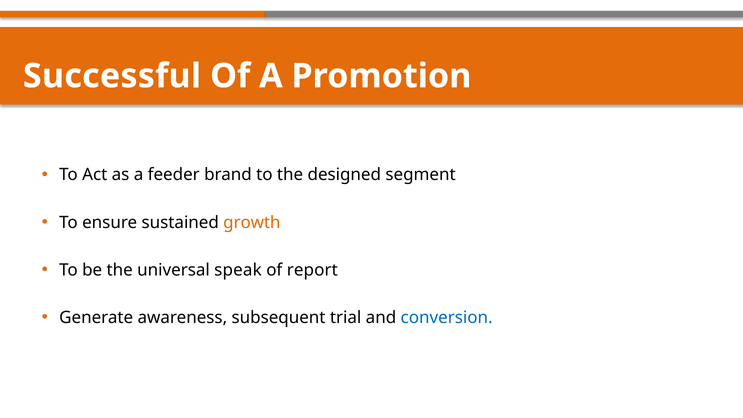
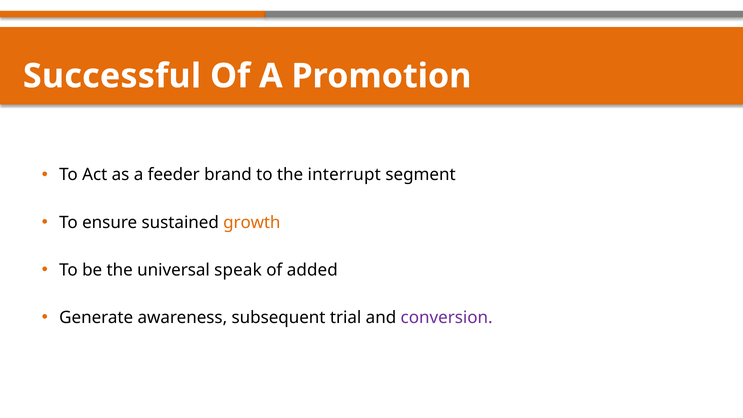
designed: designed -> interrupt (344, 175)
report: report -> added (312, 270)
conversion colour: blue -> purple (447, 318)
